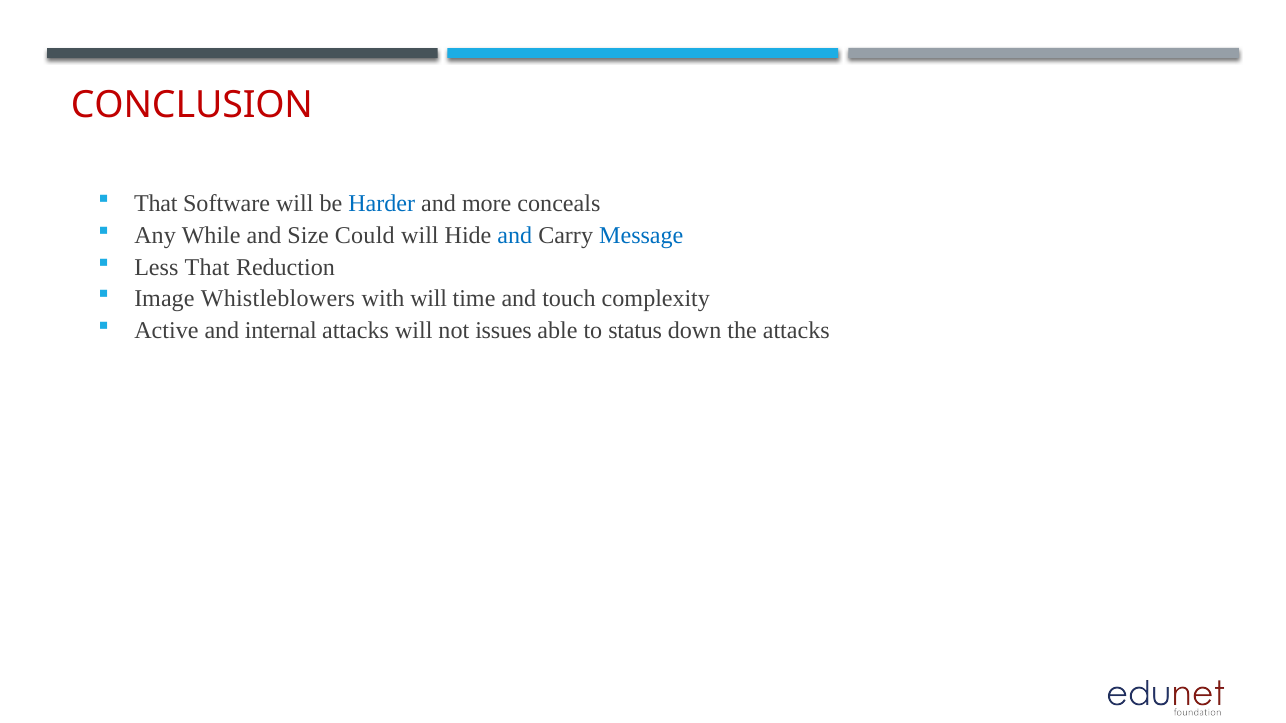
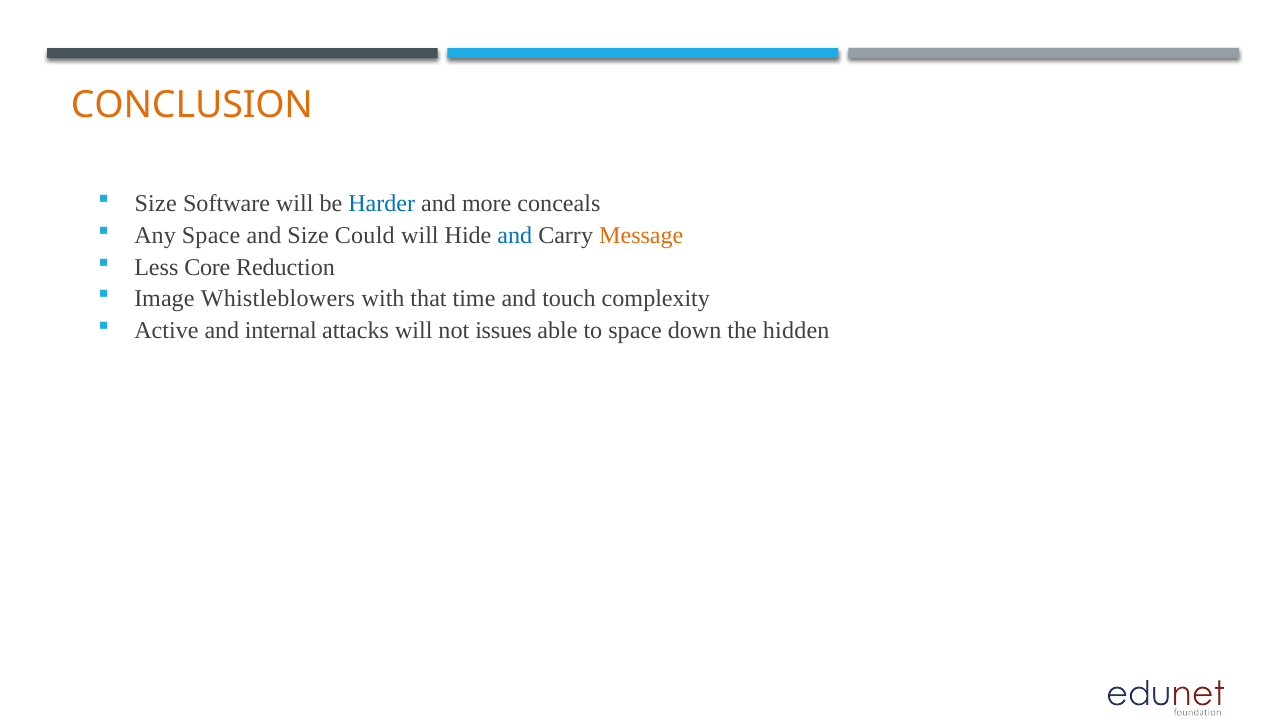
CONCLUSION colour: red -> orange (192, 105)
That: That -> Size (156, 204)
Any While: While -> Space (211, 235)
Message colour: blue -> orange (641, 235)
Less That: That -> Core (207, 267)
with will: will -> that (429, 299)
to status: status -> space (635, 331)
the attacks: attacks -> hidden (796, 331)
